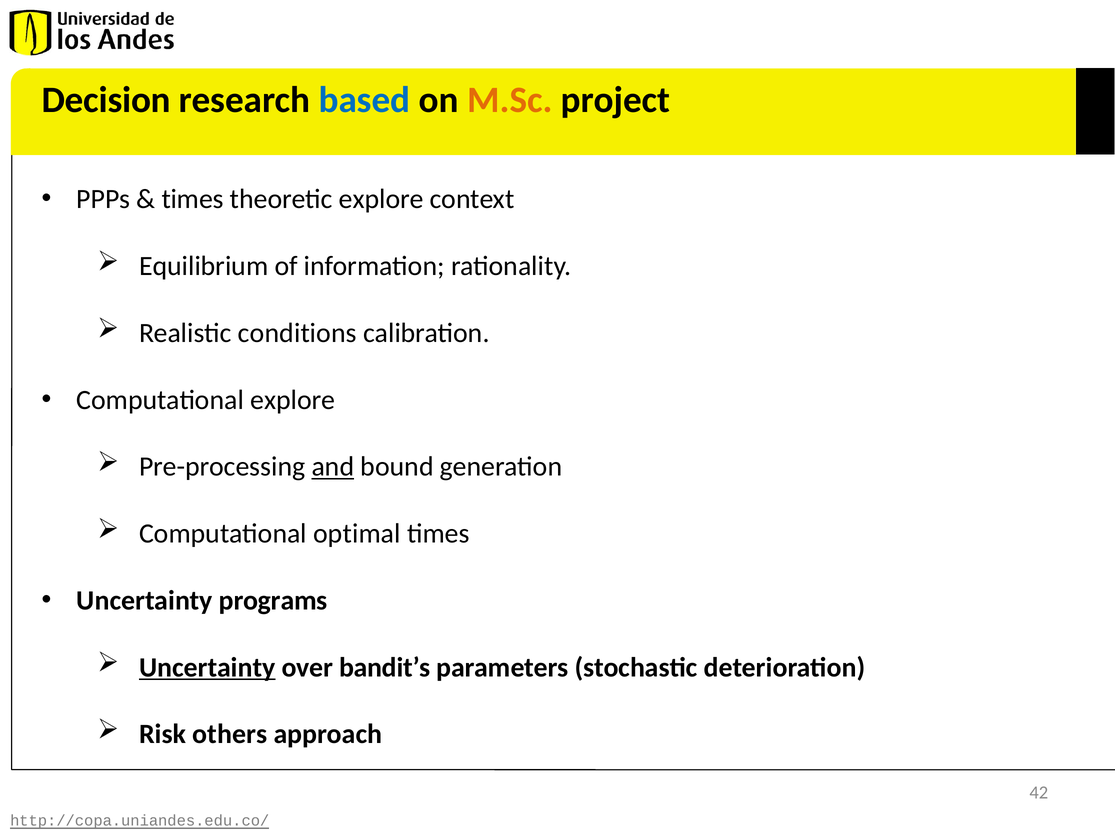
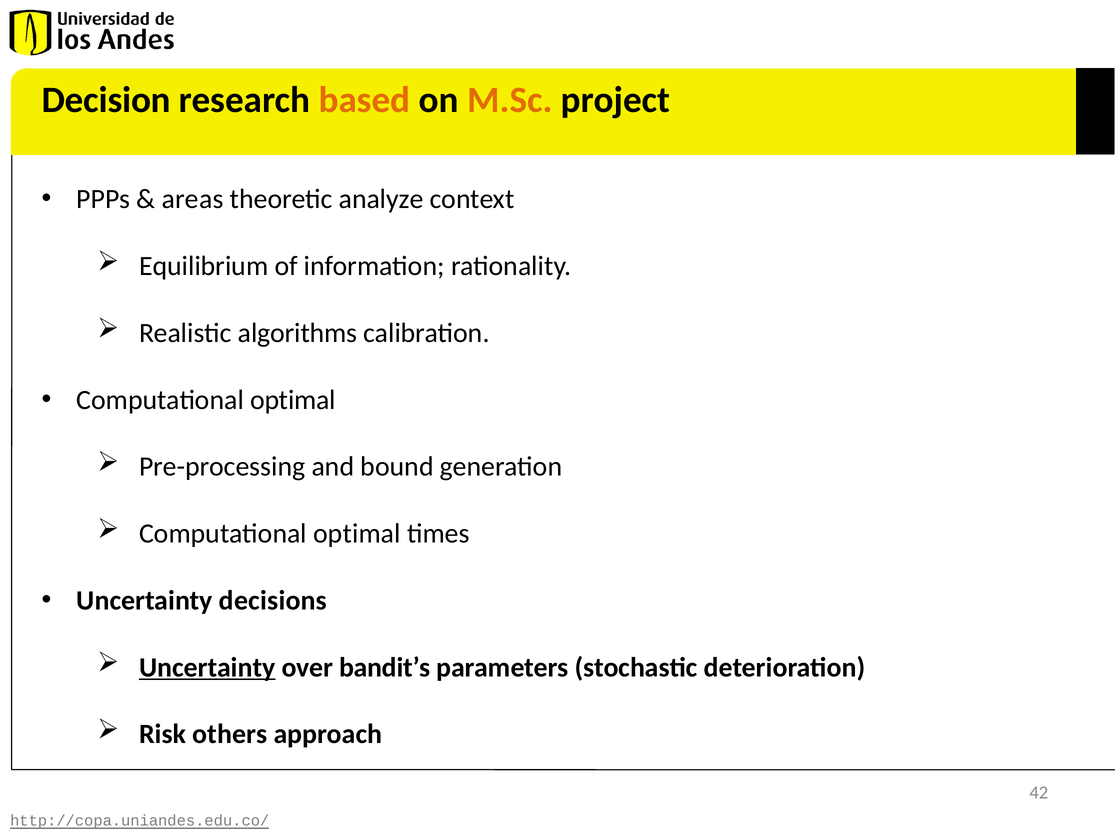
based colour: blue -> orange (365, 100)
times: times -> areas (192, 199)
theoretic explore: explore -> analyze (381, 199)
conditions: conditions -> algorithms (298, 333)
explore: explore -> optimal (293, 400)
and underline: present -> none (333, 467)
programs: programs -> decisions (273, 601)
